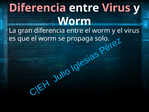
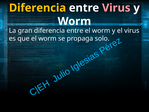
Diferencia colour: pink -> yellow (38, 8)
